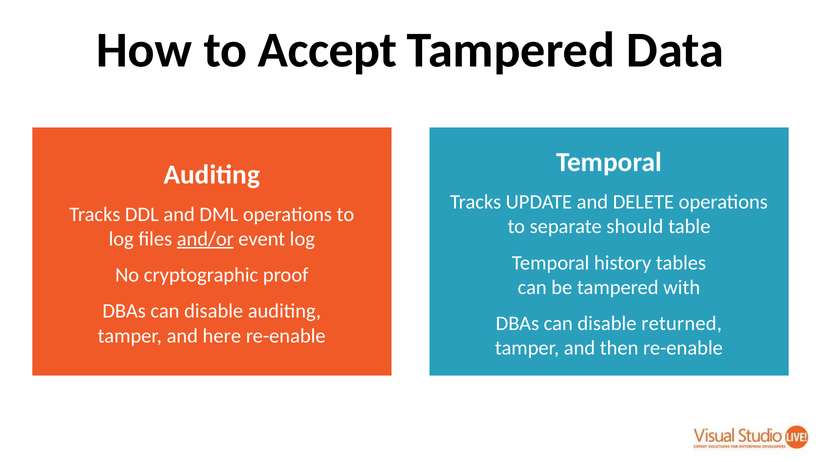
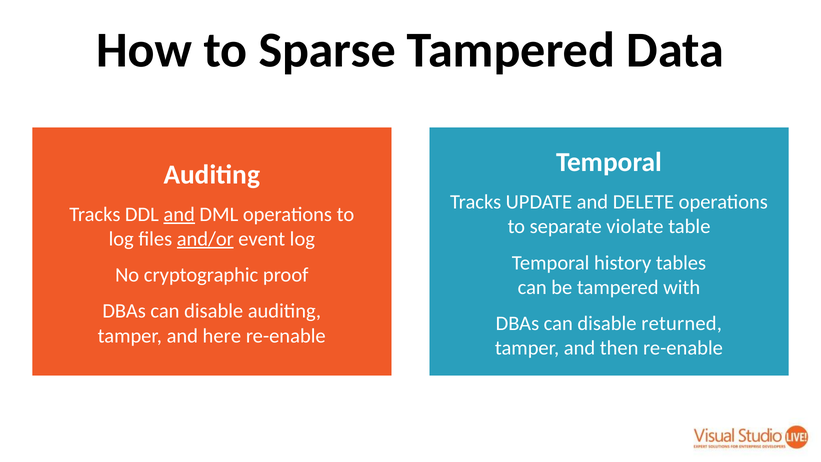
Accept: Accept -> Sparse (327, 50)
and underline: none -> present (179, 214)
should: should -> violate (635, 227)
